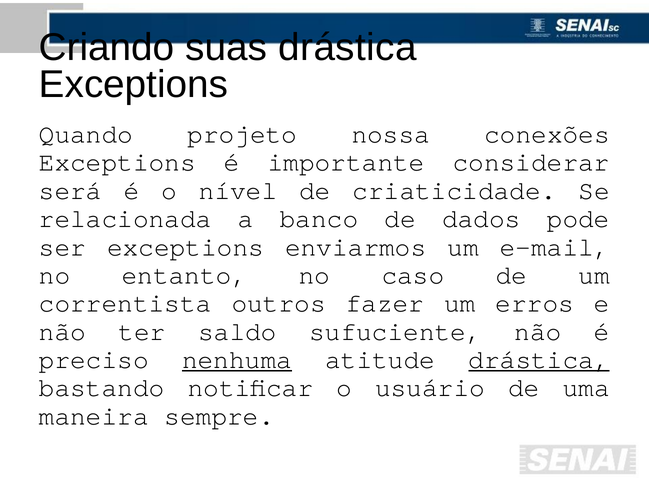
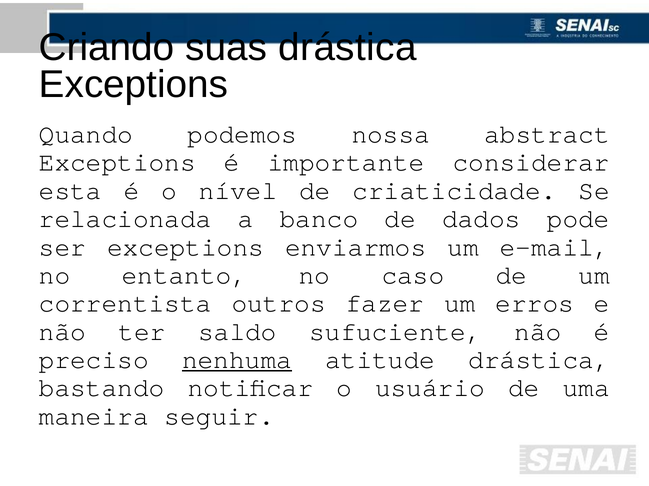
projeto: projeto -> podemos (242, 134)
conexões: conexões -> abstract (547, 134)
será: será -> esta (70, 191)
drástica underline: present -> none (539, 360)
sempre: sempre -> seguir (219, 417)
